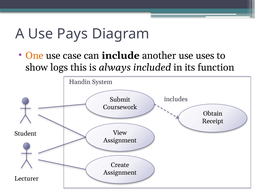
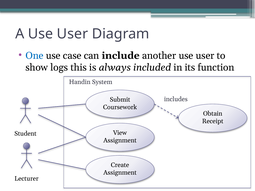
A Use Pays: Pays -> User (72, 34)
One colour: orange -> blue (34, 56)
uses: uses -> user (205, 56)
